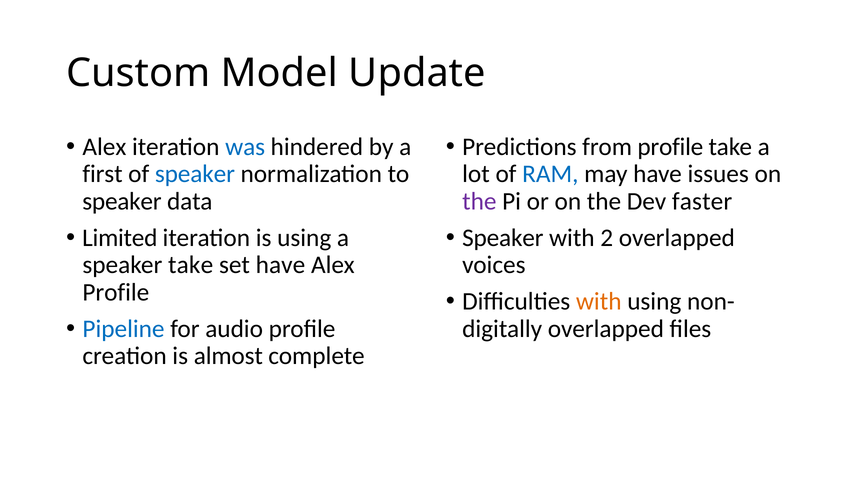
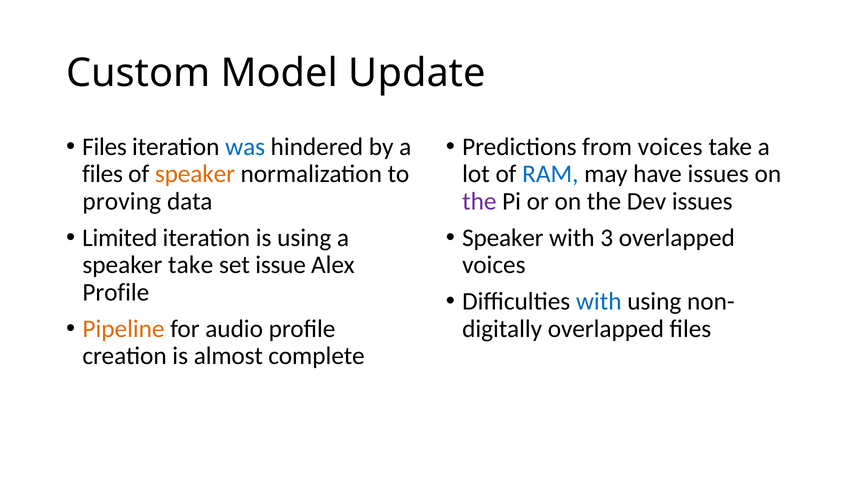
Alex: Alex -> Files (105, 147)
from profile: profile -> voices (670, 147)
first: first -> files (103, 174)
speaker colour: blue -> orange (195, 174)
speaker: speaker -> proving (122, 201)
Dev faster: faster -> issues (702, 201)
2: 2 -> 3 (607, 238)
set have: have -> issue (281, 265)
with colour: orange -> blue (599, 302)
Pipeline colour: blue -> orange (124, 329)
